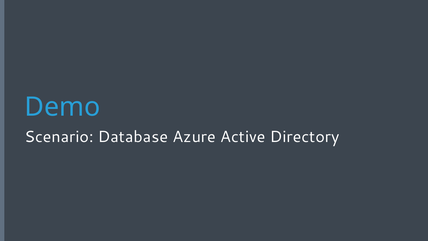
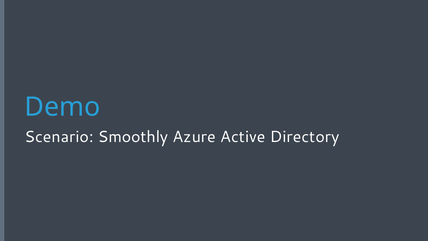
Database: Database -> Smoothly (133, 137)
